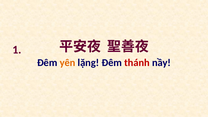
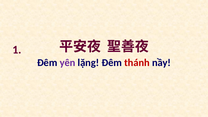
yên colour: orange -> purple (68, 63)
